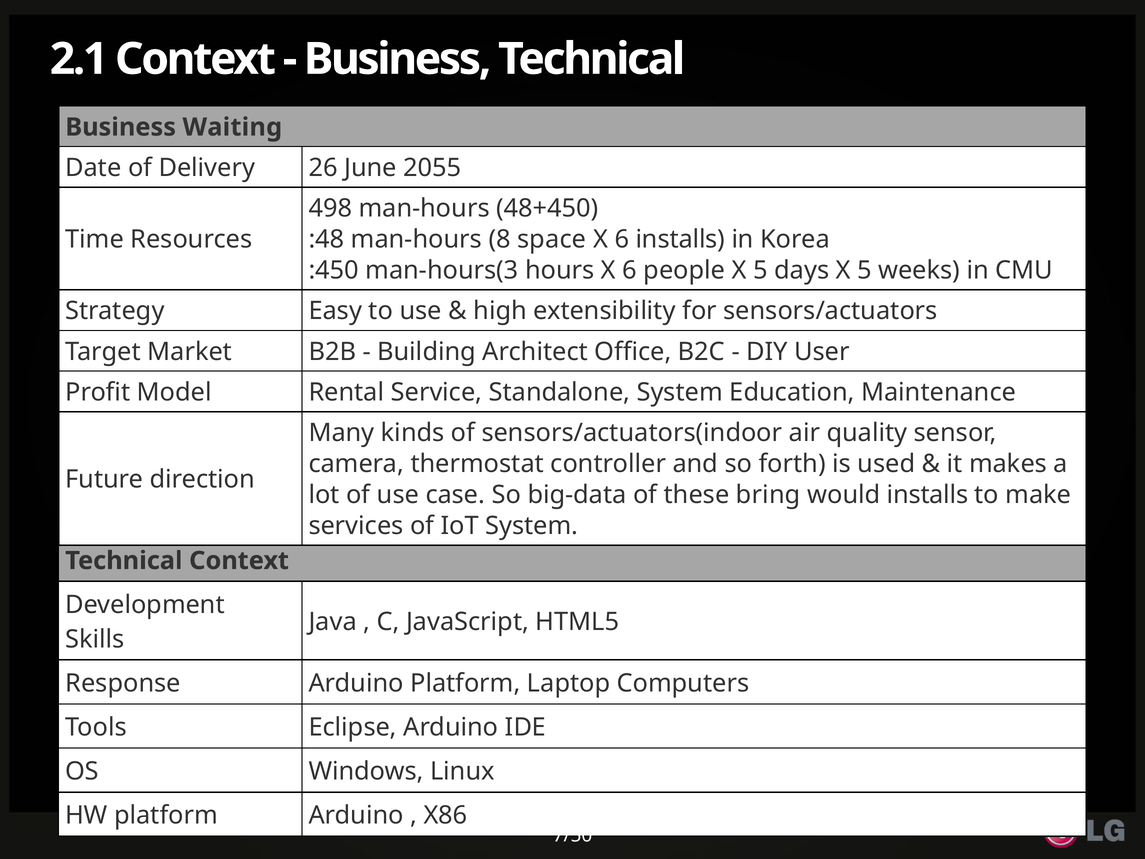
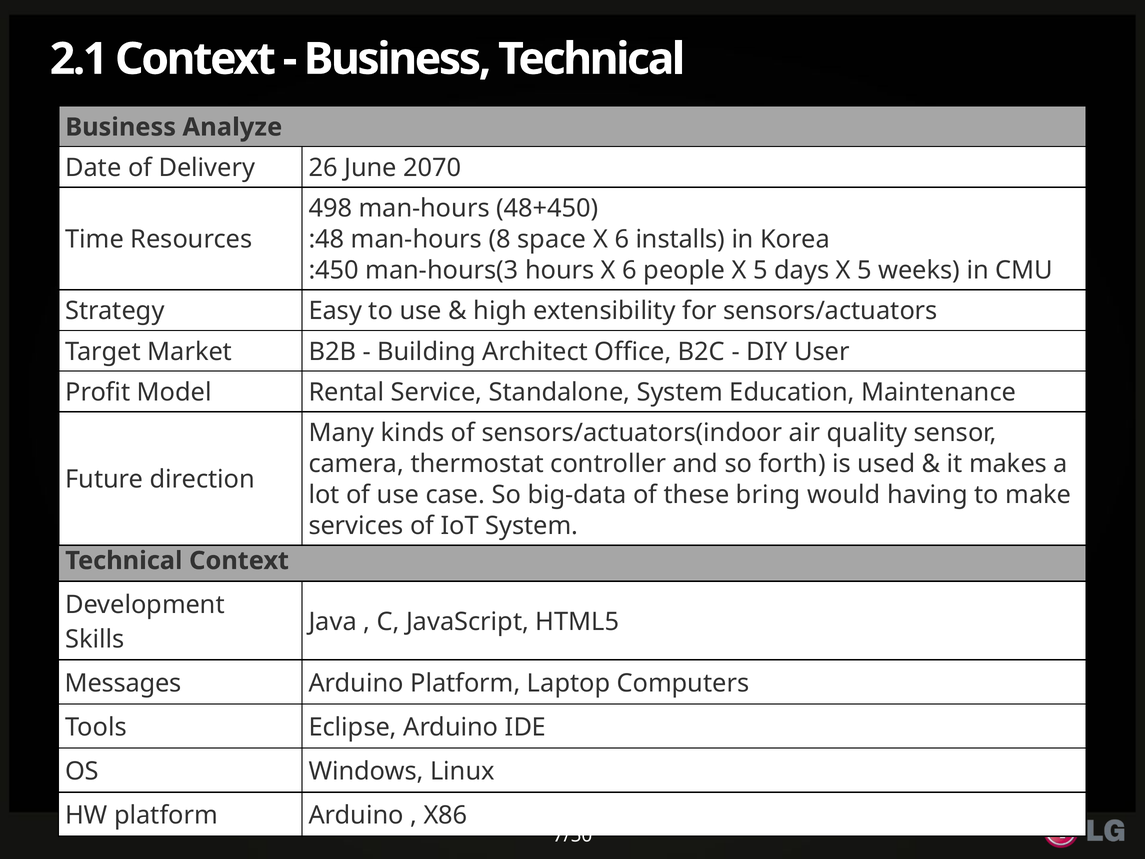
Waiting: Waiting -> Analyze (232, 127)
2055: 2055 -> 2070 (432, 168)
would installs: installs -> having (927, 495)
Response: Response -> Messages (123, 683)
